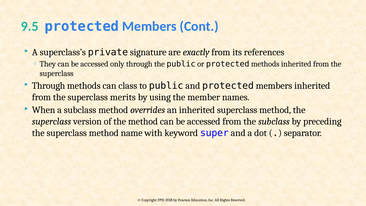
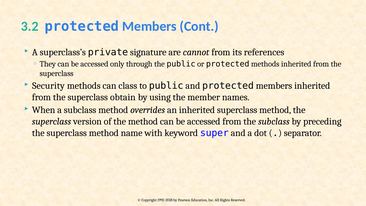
9.5: 9.5 -> 3.2 (30, 26)
exactly: exactly -> cannot (196, 52)
Through: Through -> Security (48, 86)
merits: merits -> obtain (123, 97)
